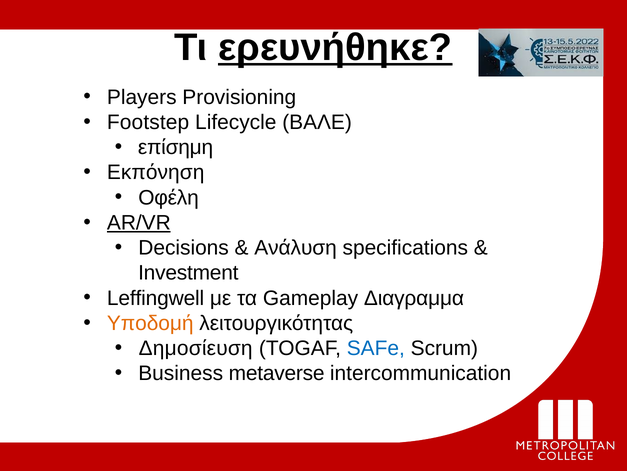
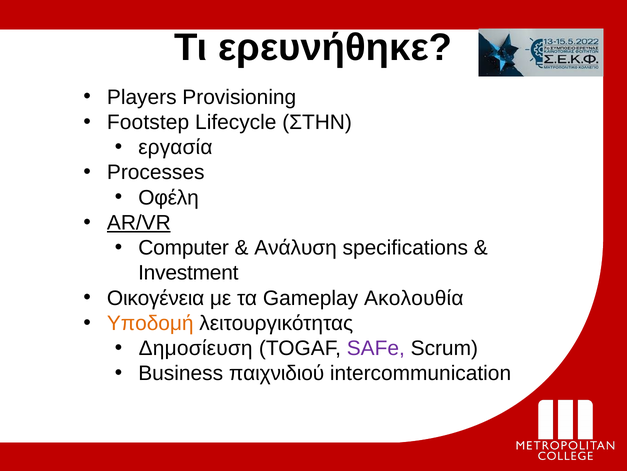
ερευνήθηκε underline: present -> none (335, 48)
ΒΑΛΕ: ΒΑΛΕ -> ΣΤΗΝ (317, 122)
επίσημη: επίσημη -> εργασία (175, 147)
Εκπόνηση: Εκπόνηση -> Processes (156, 172)
Decisions: Decisions -> Computer (184, 248)
Leffingwell: Leffingwell -> Οικογένεια (156, 298)
Διαγραμμα: Διαγραμμα -> Ακολουθία (414, 298)
SAFe colour: blue -> purple (376, 348)
metaverse: metaverse -> παιχνιδιού (277, 373)
